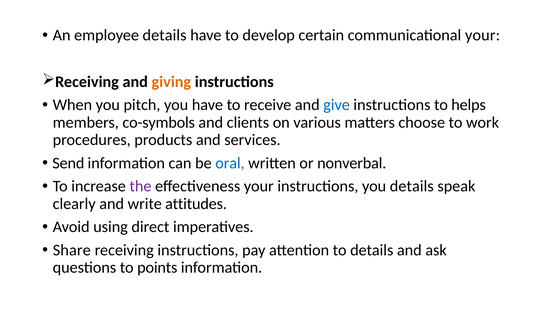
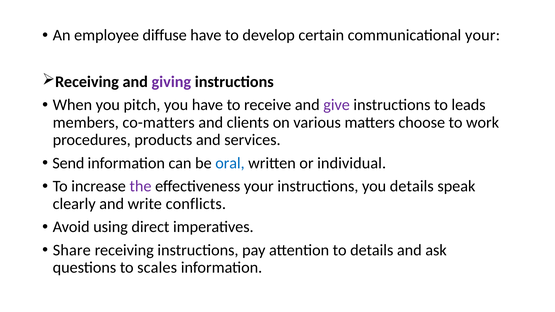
employee details: details -> diffuse (165, 35)
giving colour: orange -> purple (171, 82)
give colour: blue -> purple (337, 105)
helps: helps -> leads (468, 105)
co-symbols: co-symbols -> co-matters (159, 122)
nonverbal: nonverbal -> individual (352, 163)
attitudes: attitudes -> conflicts (196, 204)
points: points -> scales (157, 268)
